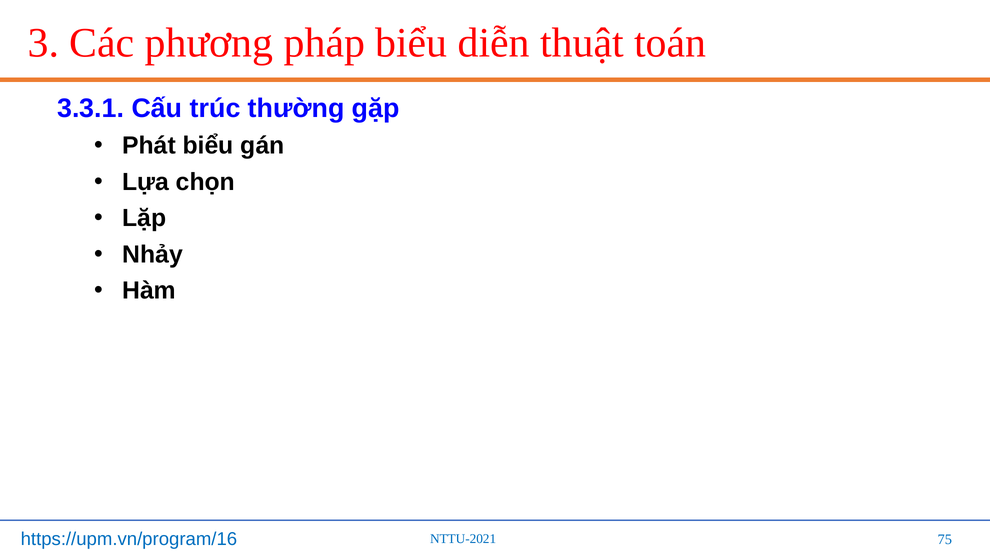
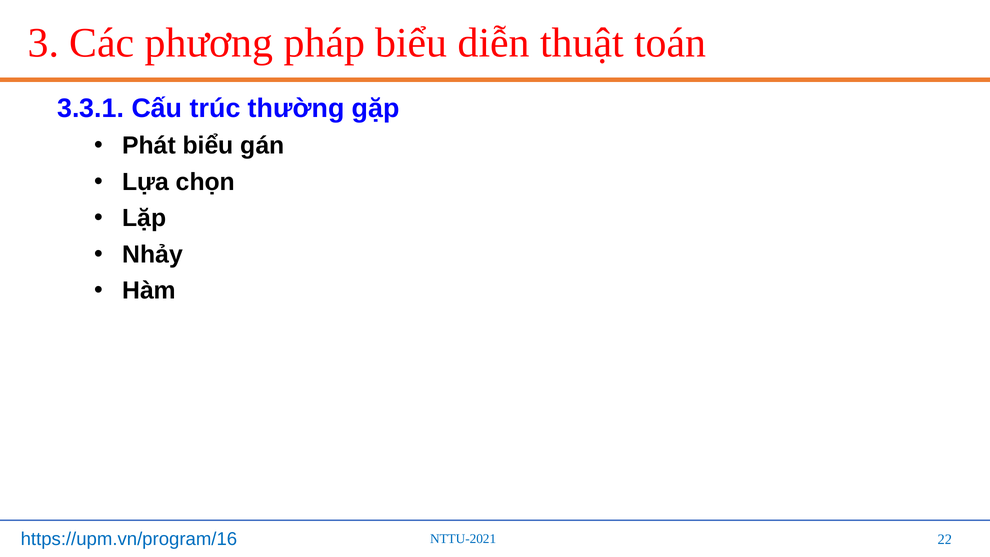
75: 75 -> 22 (945, 539)
